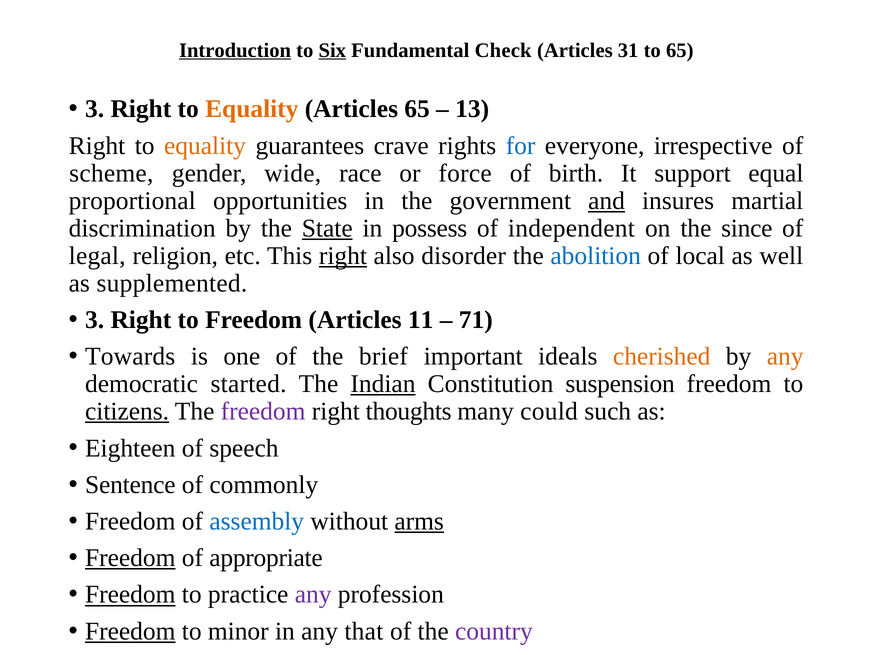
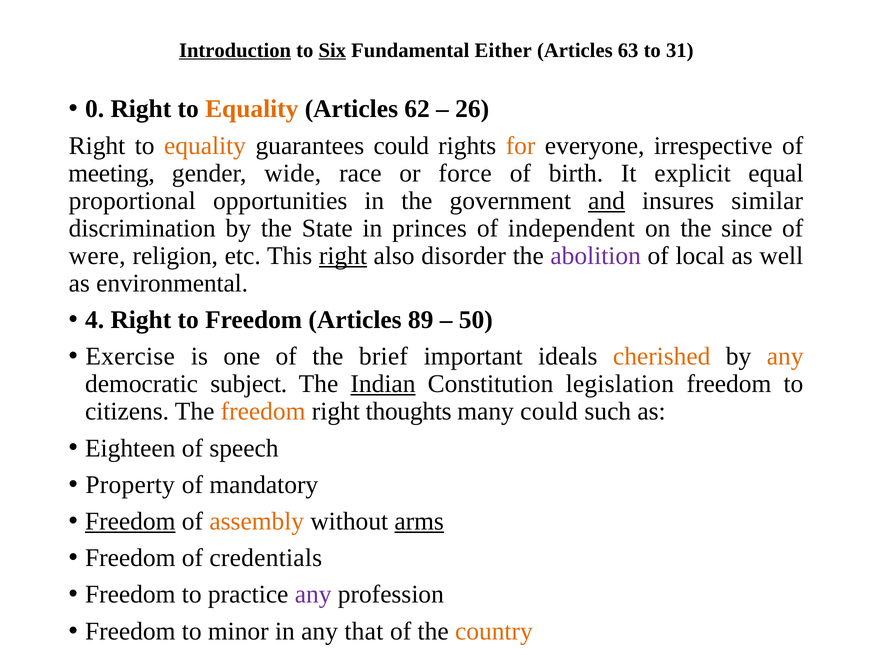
Check: Check -> Either (503, 50)
31: 31 -> 63 (628, 50)
to 65: 65 -> 31 (680, 50)
3: 3 -> 0 (95, 109)
Articles 65: 65 -> 62 (417, 109)
13: 13 -> 26 (472, 109)
guarantees crave: crave -> could (401, 146)
for colour: blue -> orange (521, 146)
scheme: scheme -> meeting (112, 173)
support: support -> explicit (693, 173)
martial: martial -> similar (767, 201)
State underline: present -> none (327, 228)
possess: possess -> princes (430, 228)
legal: legal -> were (97, 256)
abolition colour: blue -> purple (596, 256)
supplemented: supplemented -> environmental (172, 283)
3: 3 -> 4 (95, 320)
11: 11 -> 89 (421, 320)
71: 71 -> 50 (476, 320)
Towards: Towards -> Exercise (130, 356)
started: started -> subject (249, 384)
suspension: suspension -> legislation (620, 384)
citizens underline: present -> none (127, 411)
freedom colour: purple -> orange (263, 411)
Sentence: Sentence -> Property (130, 485)
commonly: commonly -> mandatory (264, 485)
Freedom underline: none -> present (130, 521)
assembly colour: blue -> orange (257, 521)
Freedom underline: present -> none (130, 558)
appropriate: appropriate -> credentials (266, 558)
Freedom underline: present -> none (130, 594)
Freedom underline: present -> none (130, 631)
country colour: purple -> orange (494, 631)
